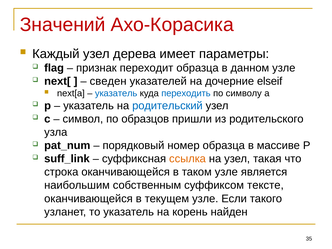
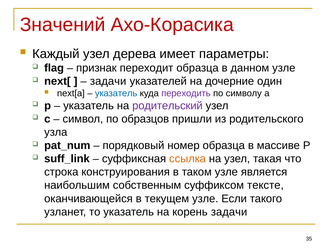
сведен: сведен -> задачи (108, 81)
elseif: elseif -> один (270, 81)
переходить colour: blue -> purple (186, 93)
родительский colour: blue -> purple (167, 106)
строка оканчивающейся: оканчивающейся -> конструирования (126, 172)
корень найден: найден -> задачи (229, 212)
